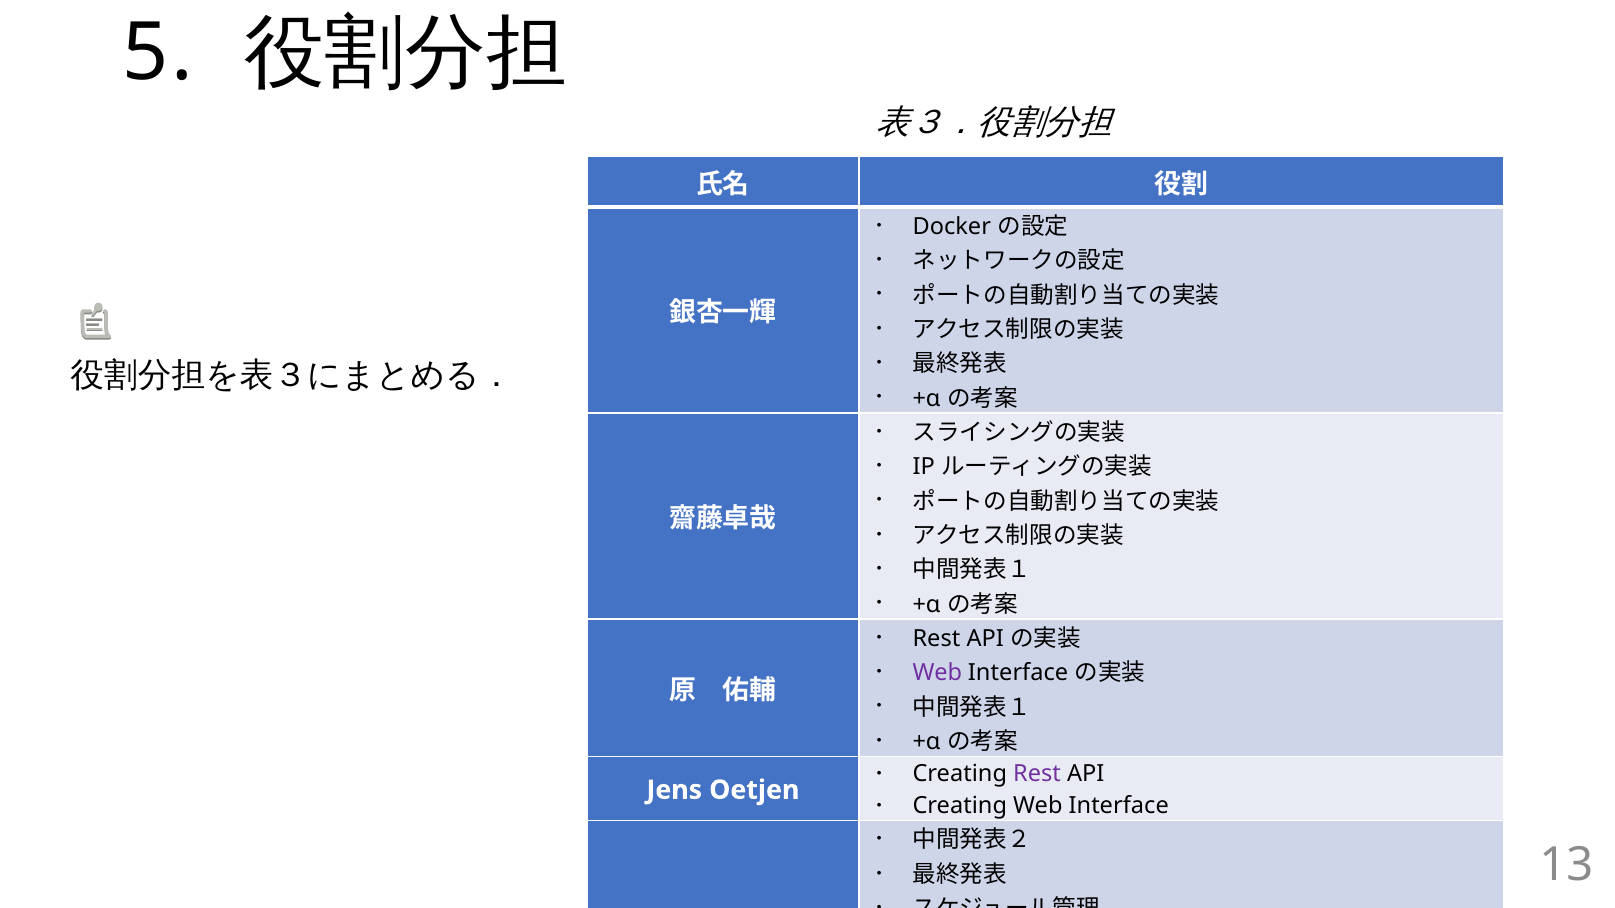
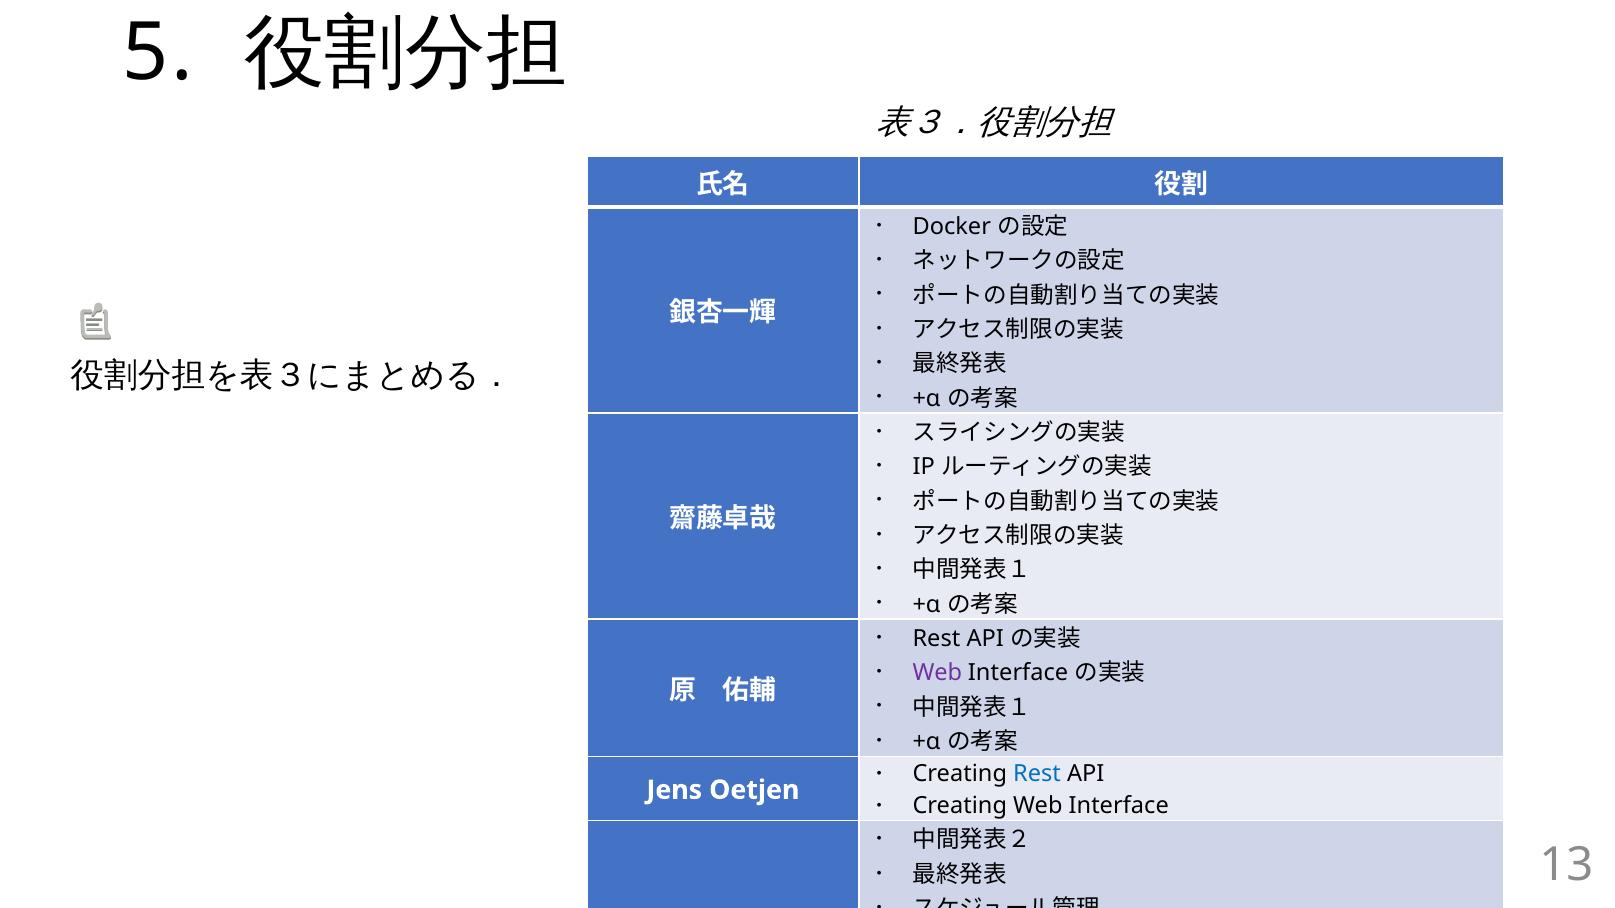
Rest colour: purple -> blue (1037, 774)
